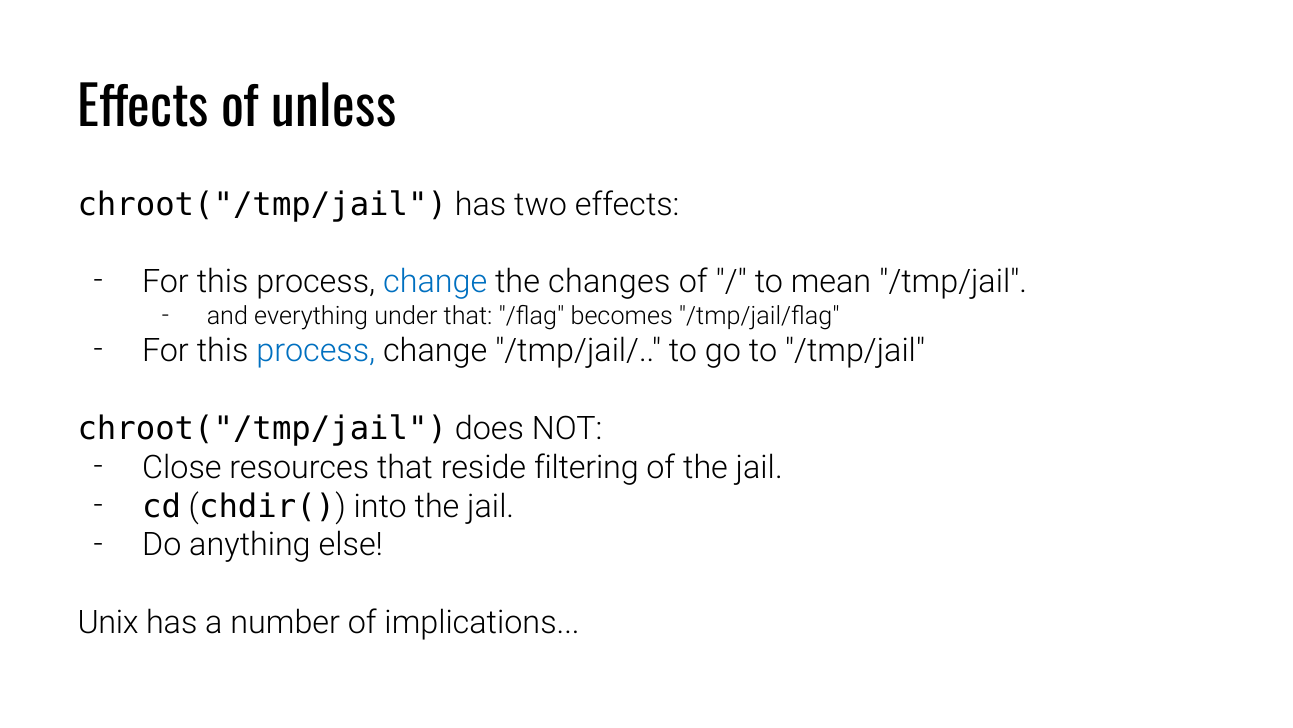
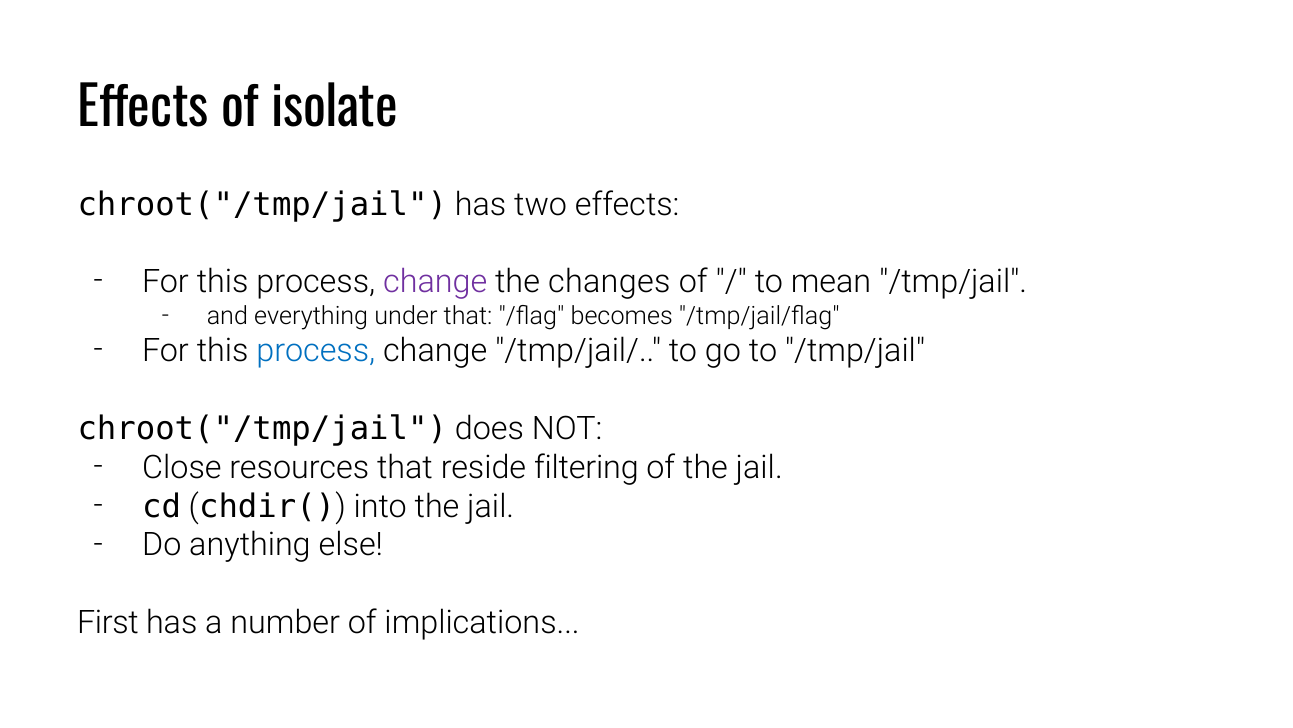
unless: unless -> isolate (335, 109)
change colour: blue -> purple (435, 282)
Unix: Unix -> First (108, 622)
